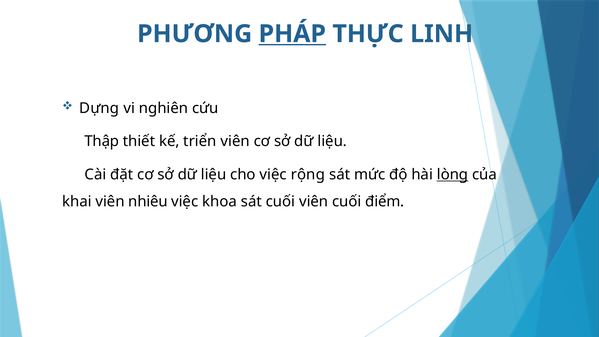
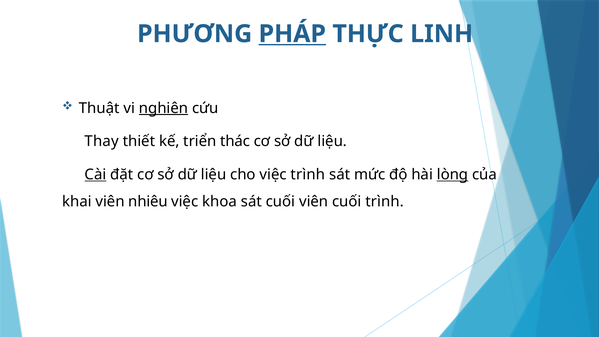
Dựng: Dựng -> Thuật (99, 108)
nghiên underline: none -> present (164, 108)
Thập: Thập -> Thay (102, 141)
triển viên: viên -> thác (235, 141)
Cài underline: none -> present (95, 174)
việc rộng: rộng -> trình (308, 174)
cuối điểm: điểm -> trình (385, 201)
